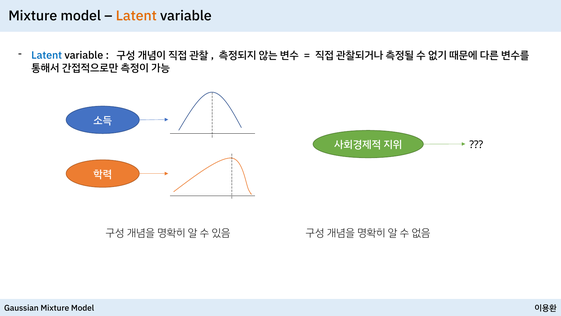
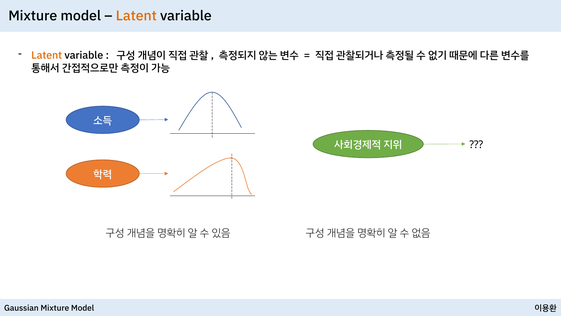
Latent colour: blue -> orange (47, 55)
